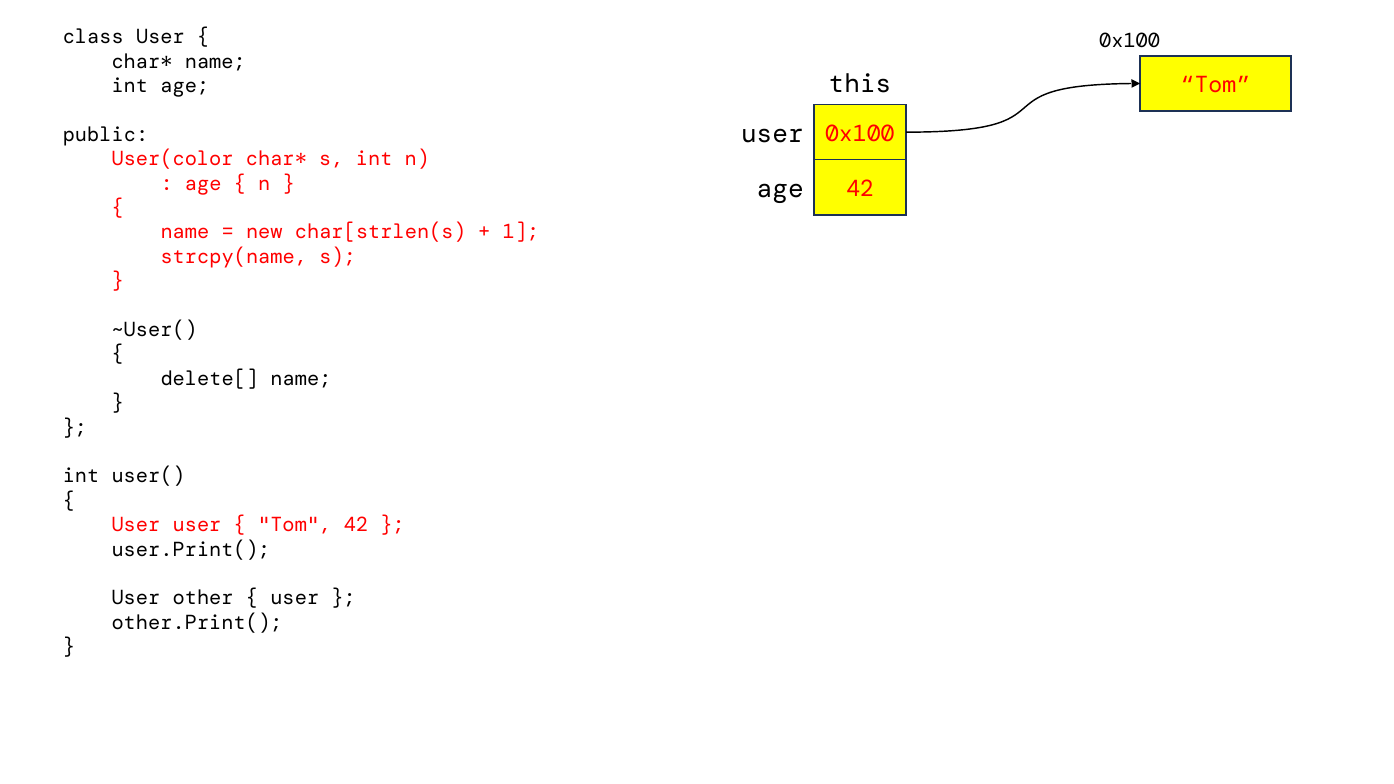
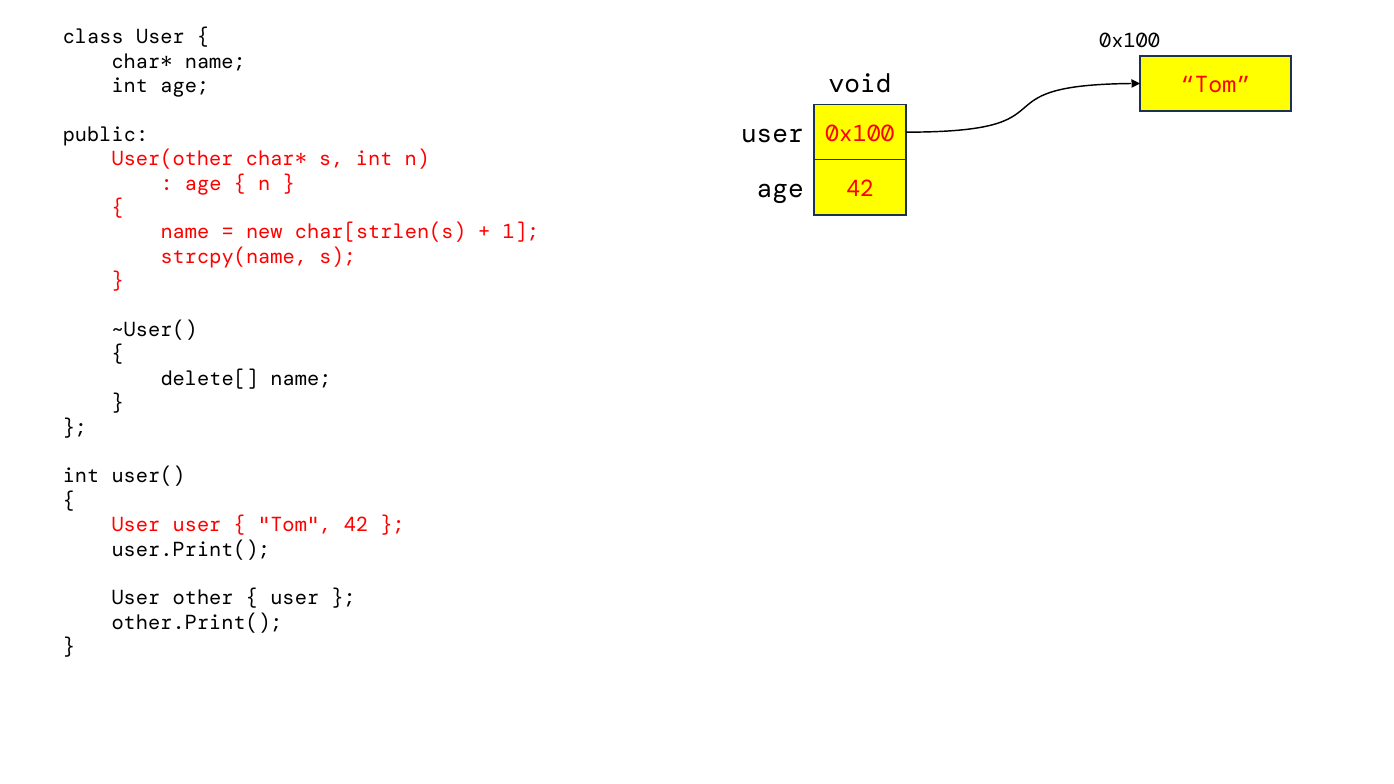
this: this -> void (860, 84)
User(color: User(color -> User(other (173, 159)
